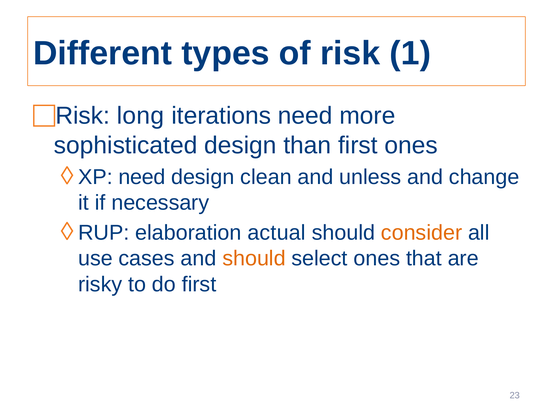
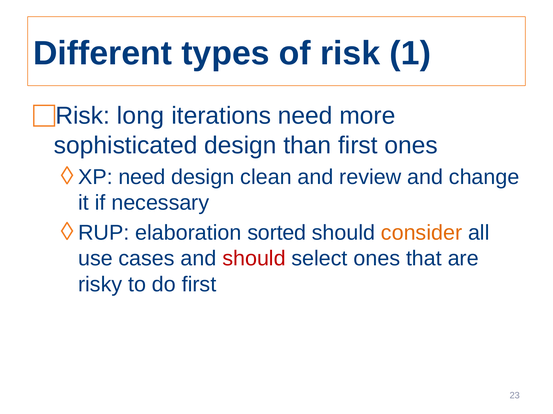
unless: unless -> review (370, 177)
actual: actual -> sorted (277, 233)
should colour: orange -> red (254, 259)
